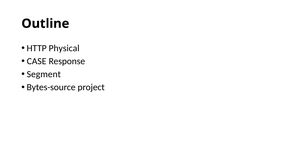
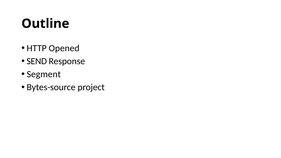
Physical: Physical -> Opened (64, 48)
CASE: CASE -> SEND (37, 61)
